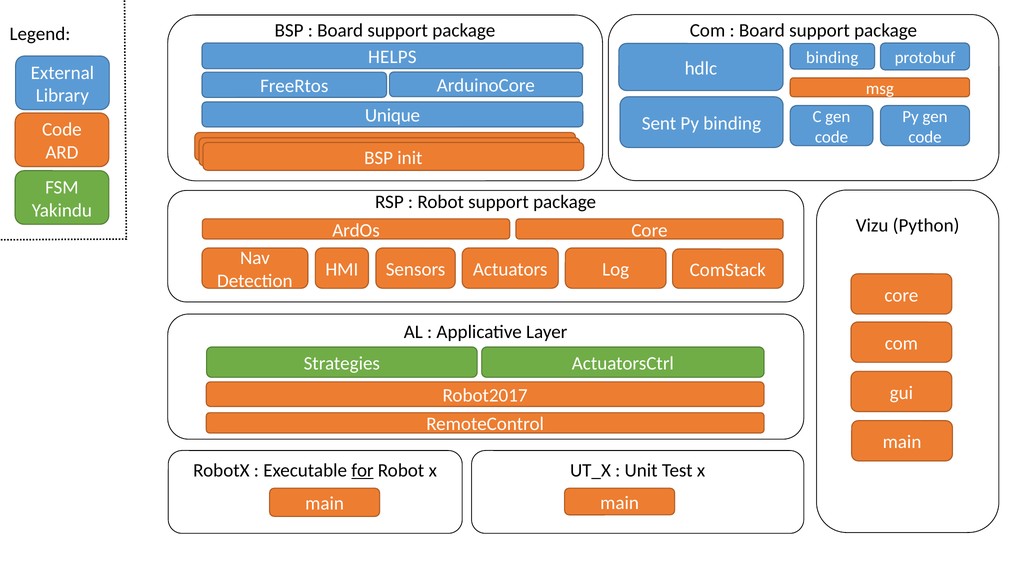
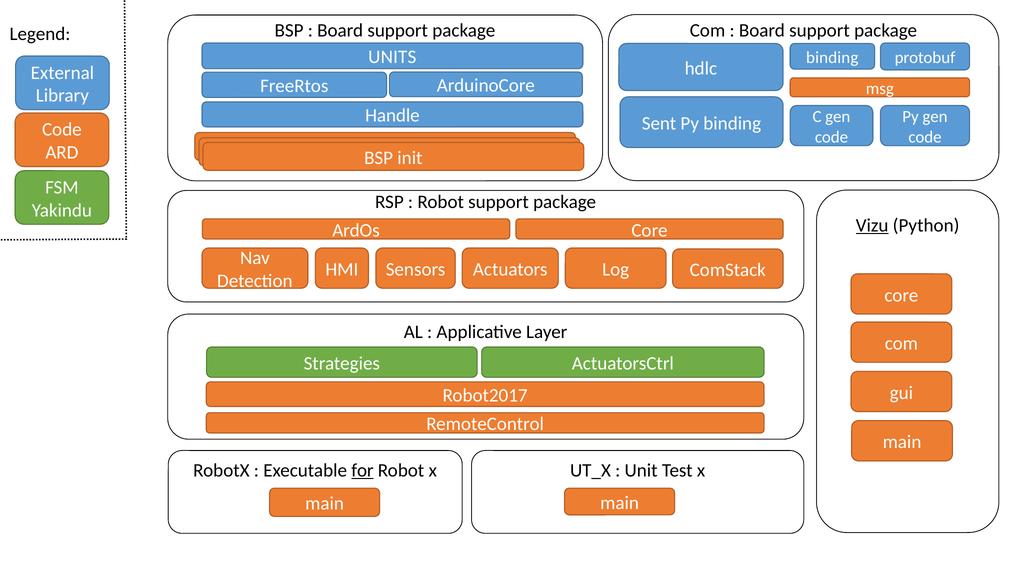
HELPS: HELPS -> UNITS (392, 57)
Unique: Unique -> Handle (392, 116)
Vizu underline: none -> present (872, 226)
